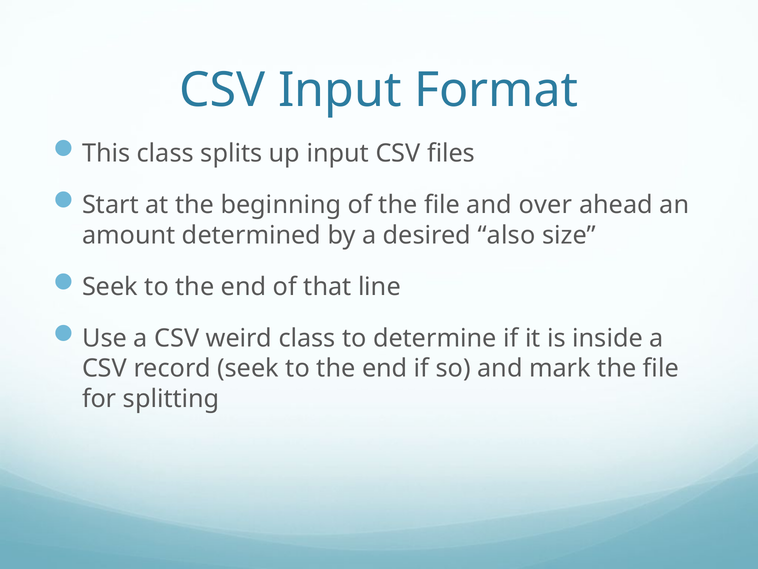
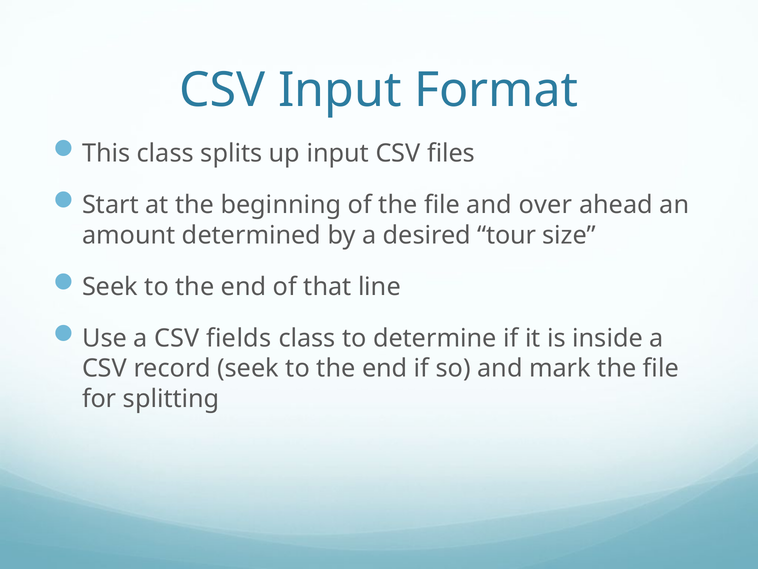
also: also -> tour (507, 235)
weird: weird -> fields (239, 338)
